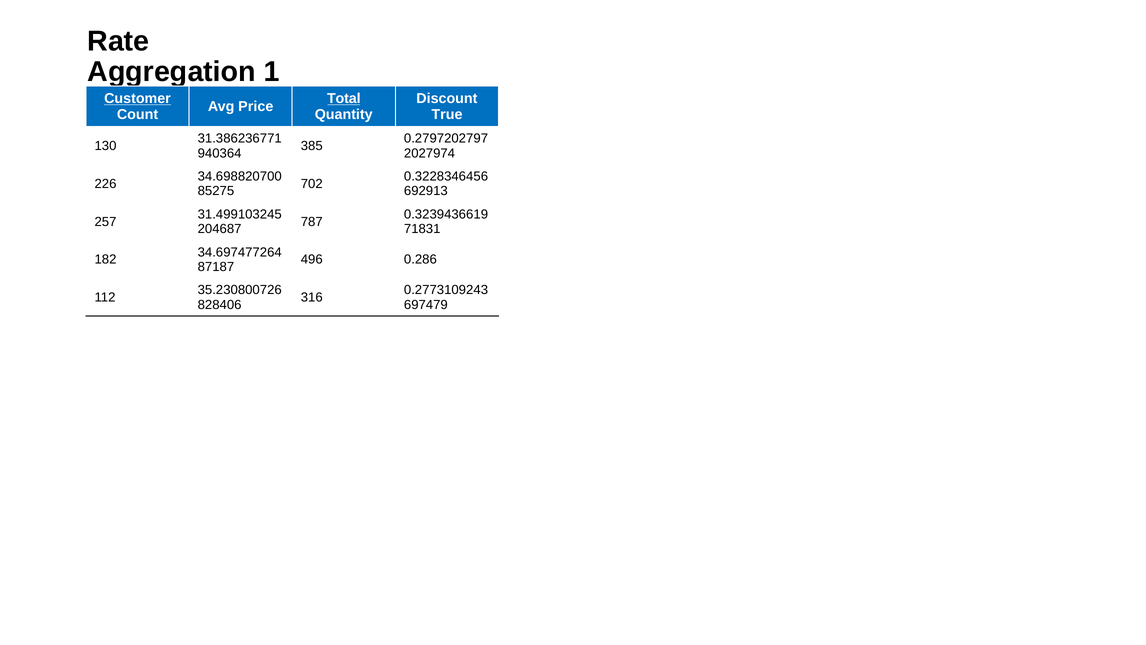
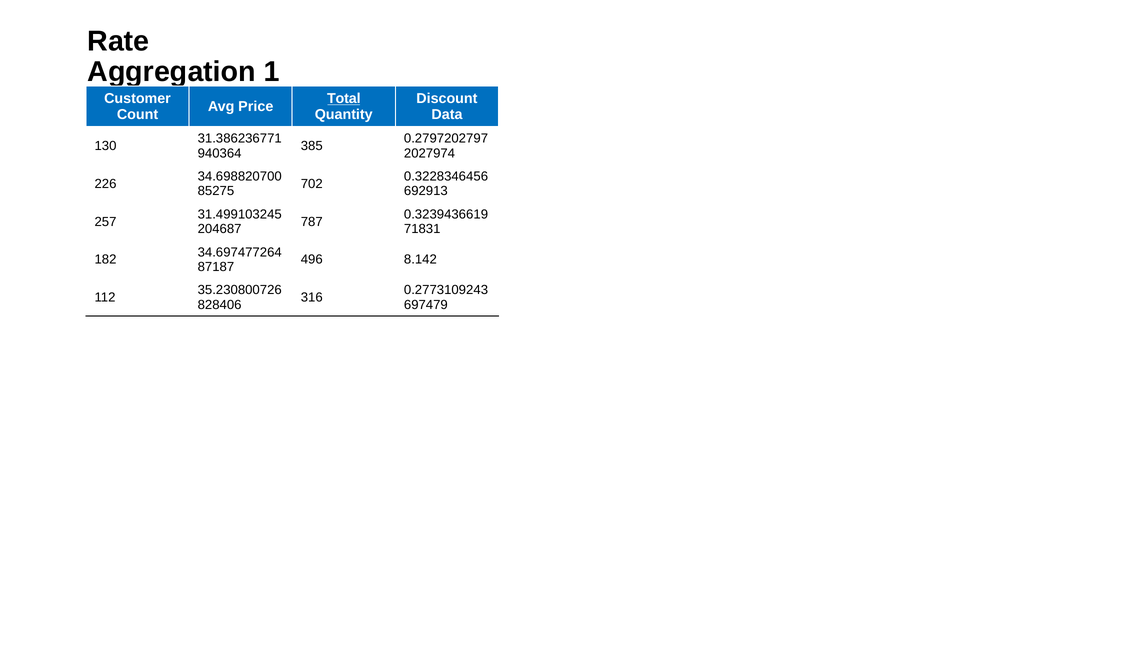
Customer underline: present -> none (137, 99)
True: True -> Data (447, 115)
0.286: 0.286 -> 8.142 (420, 259)
